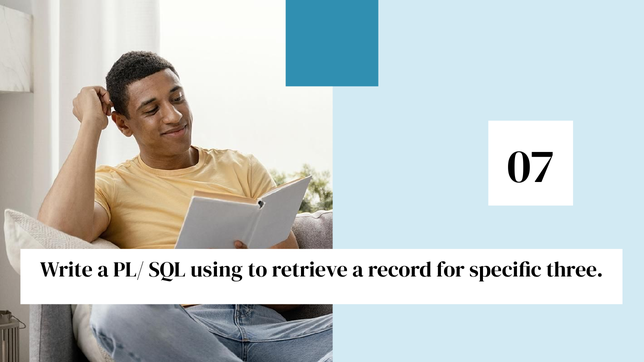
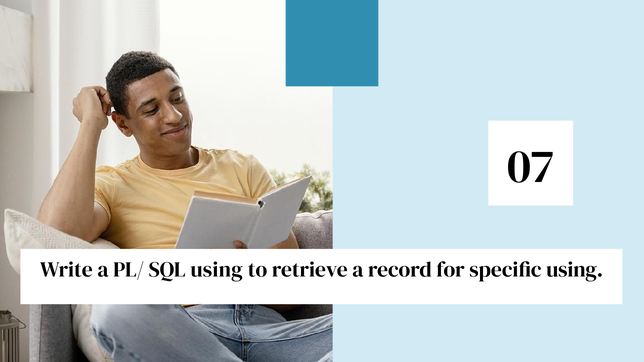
specific three: three -> using (575, 270)
